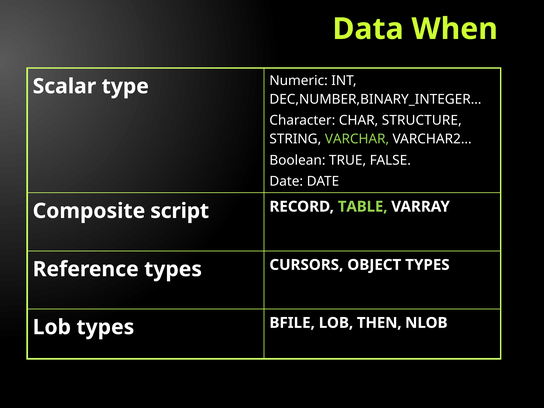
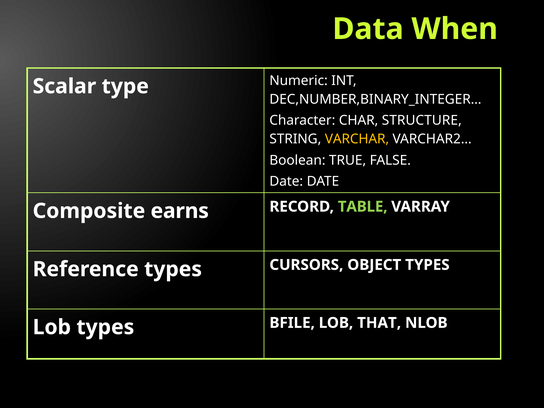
VARCHAR colour: light green -> yellow (357, 139)
script: script -> earns (180, 211)
THEN: THEN -> THAT (379, 323)
